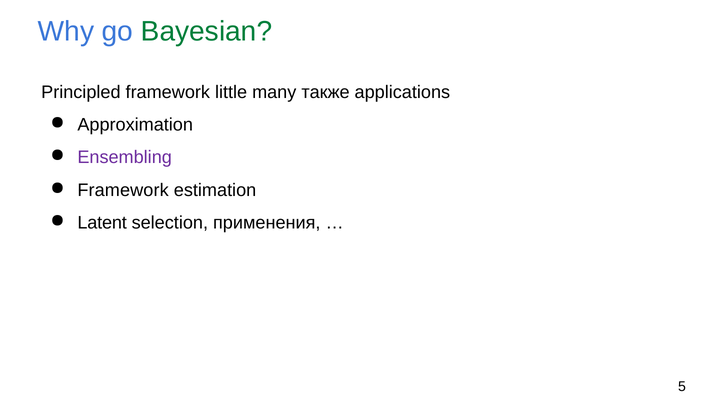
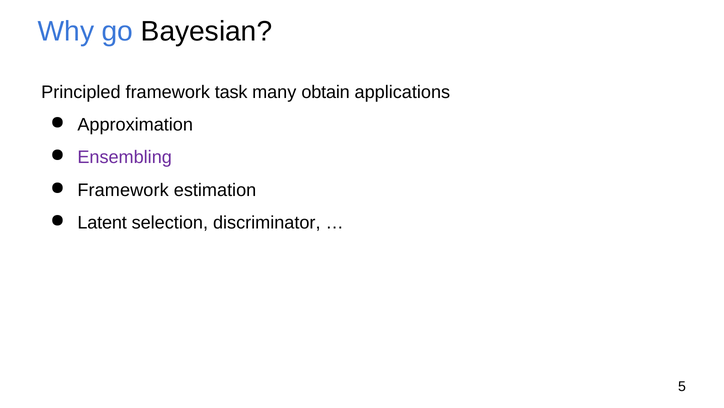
Bayesian colour: green -> black (207, 31)
little: little -> task (231, 92)
также: также -> obtain (326, 92)
применения: применения -> discriminator (267, 222)
